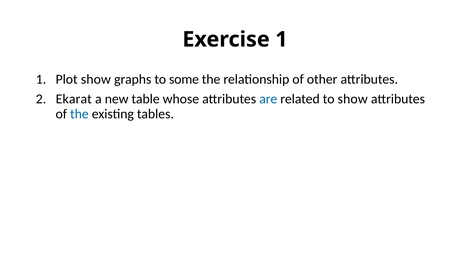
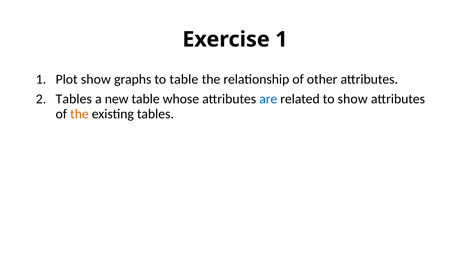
to some: some -> table (184, 79)
Ekarat: Ekarat -> Tables (74, 99)
the colour: blue -> orange (79, 114)
